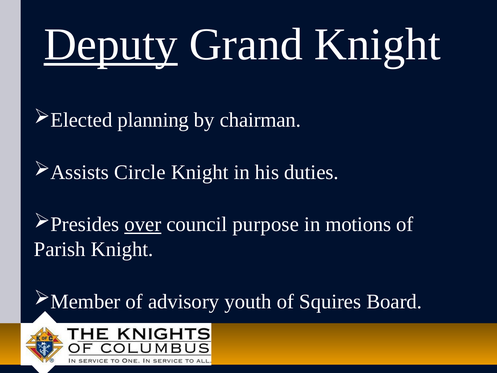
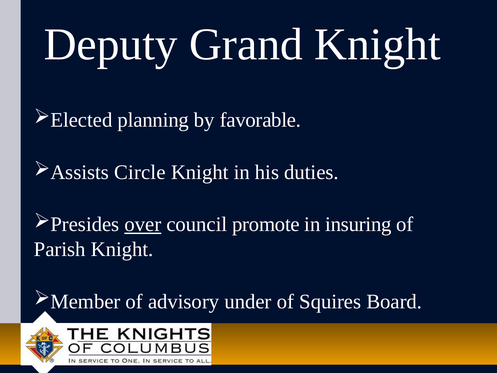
Deputy underline: present -> none (111, 45)
chairman: chairman -> favorable (260, 120)
purpose: purpose -> promote (266, 224)
motions: motions -> insuring (358, 224)
youth: youth -> under (248, 301)
